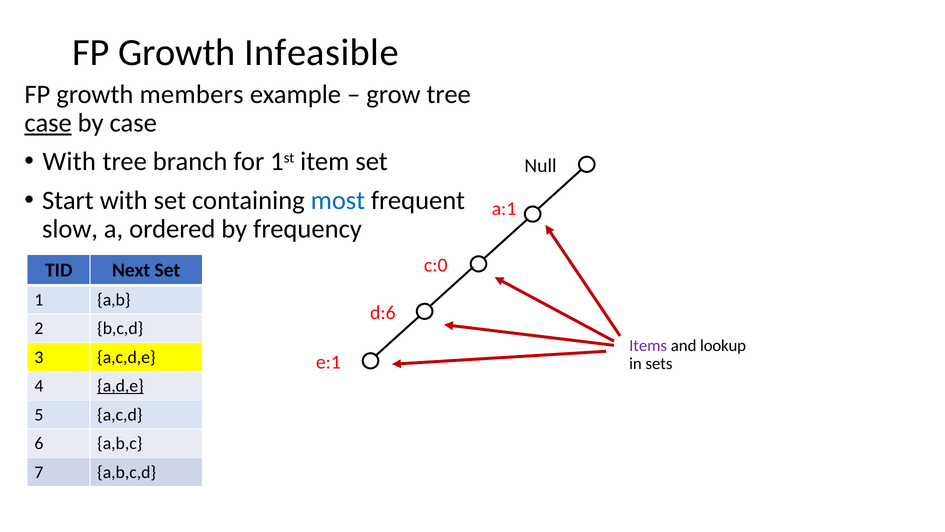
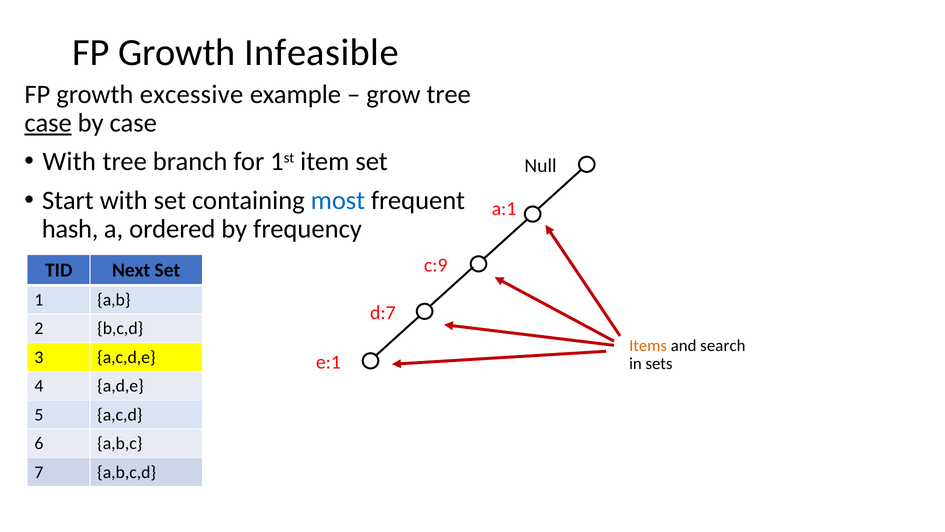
members: members -> excessive (192, 94)
slow: slow -> hash (70, 229)
c:0: c:0 -> c:9 (436, 265)
d:6: d:6 -> d:7 (383, 312)
Items colour: purple -> orange (648, 346)
lookup: lookup -> search (723, 346)
a,d,e underline: present -> none (120, 386)
